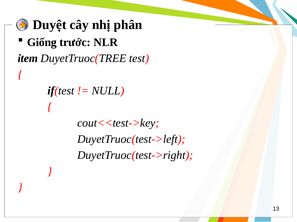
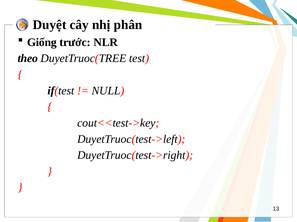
item: item -> theo (28, 59)
